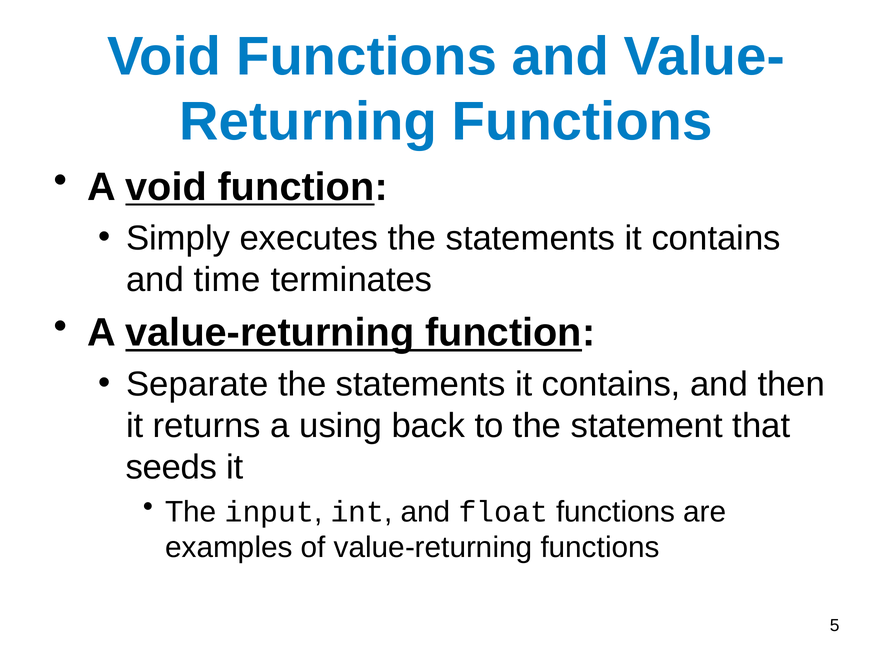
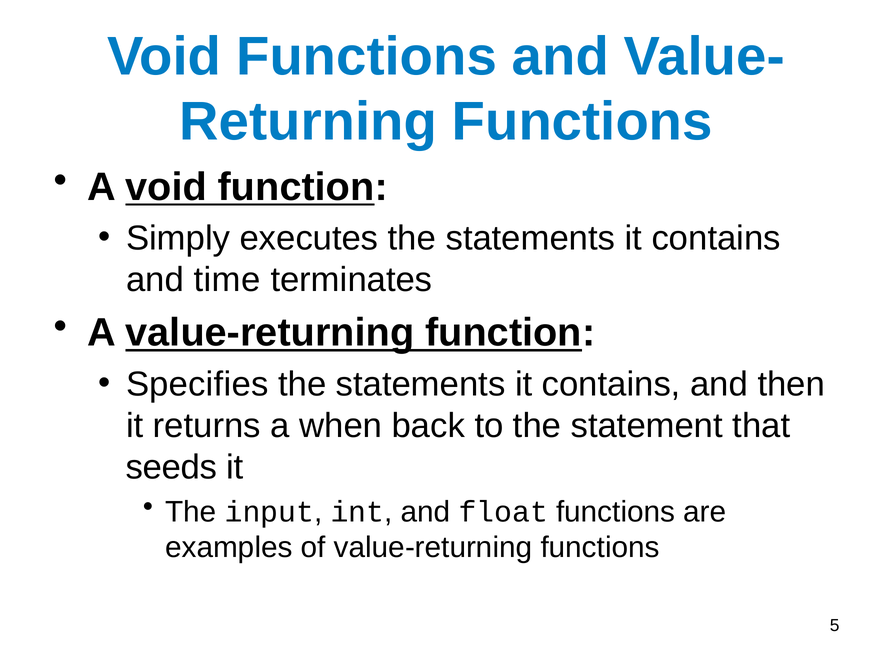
Separate: Separate -> Specifies (197, 385)
using: using -> when (341, 426)
